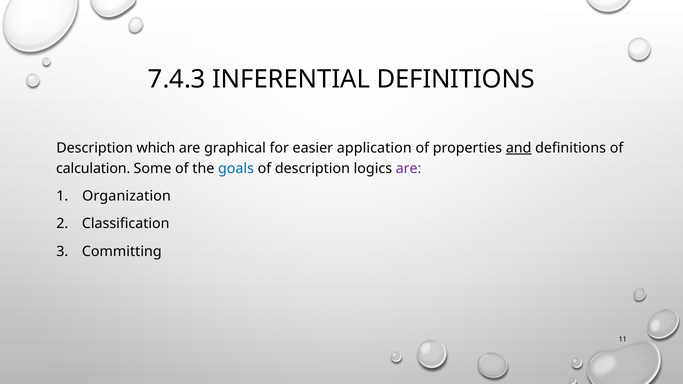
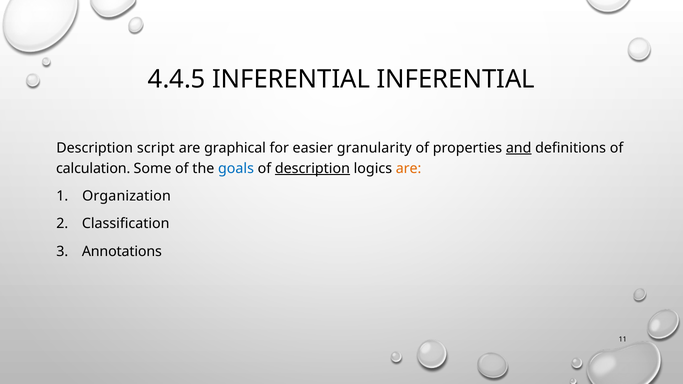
7.4.3: 7.4.3 -> 4.4.5 (177, 79)
INFERENTIAL DEFINITIONS: DEFINITIONS -> INFERENTIAL (456, 79)
which: which -> script (156, 148)
application: application -> granularity (374, 148)
description underline: none -> present (312, 169)
are colour: purple -> orange (409, 169)
Committing: Committing -> Annotations (122, 251)
